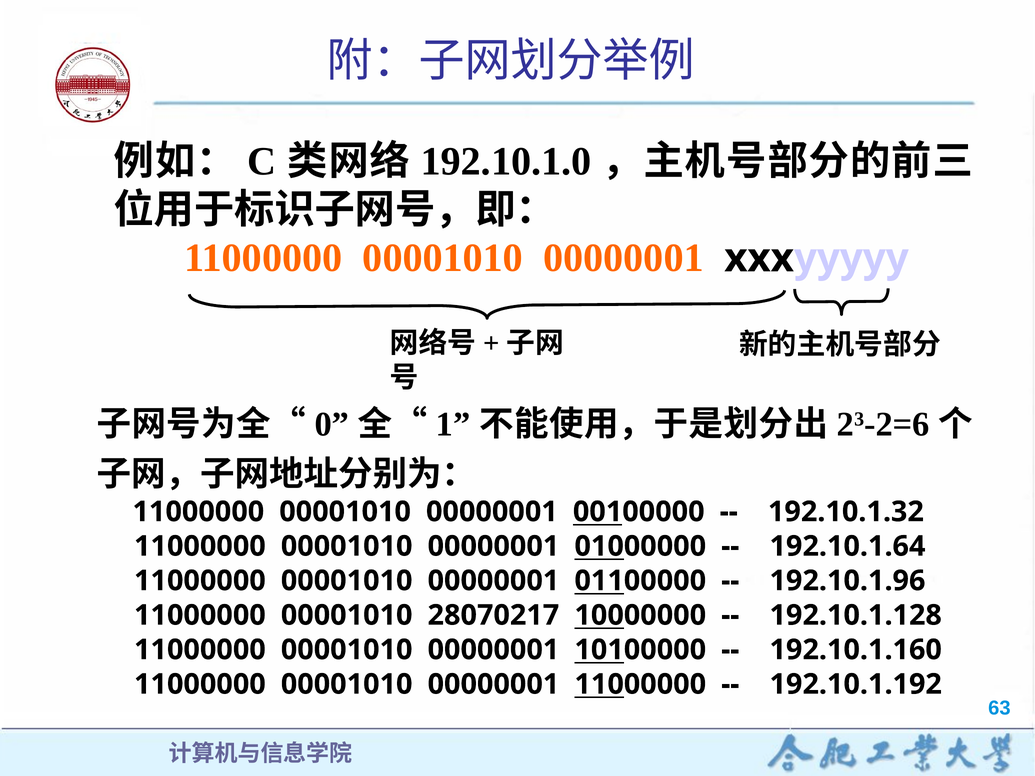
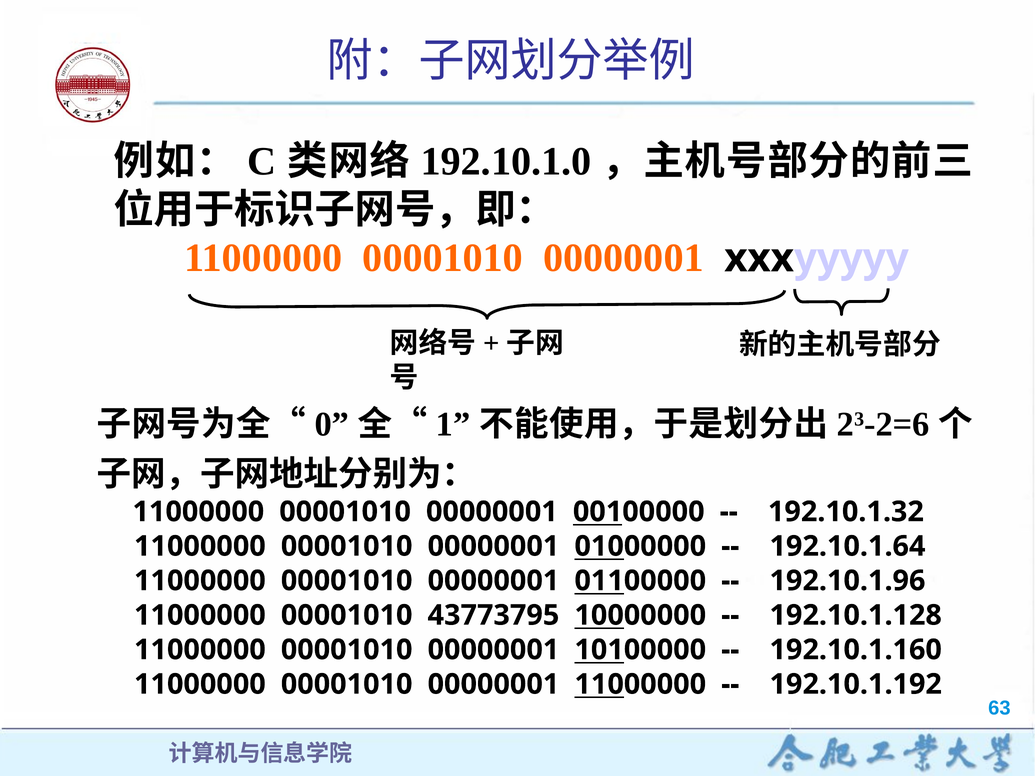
28070217: 28070217 -> 43773795 (493, 615)
